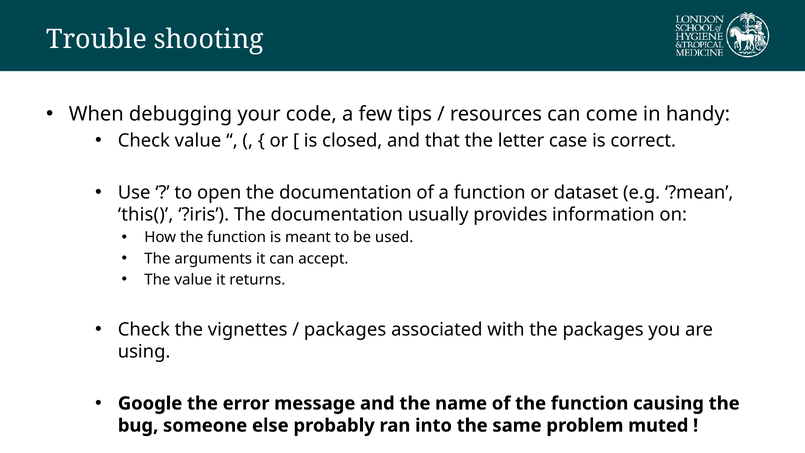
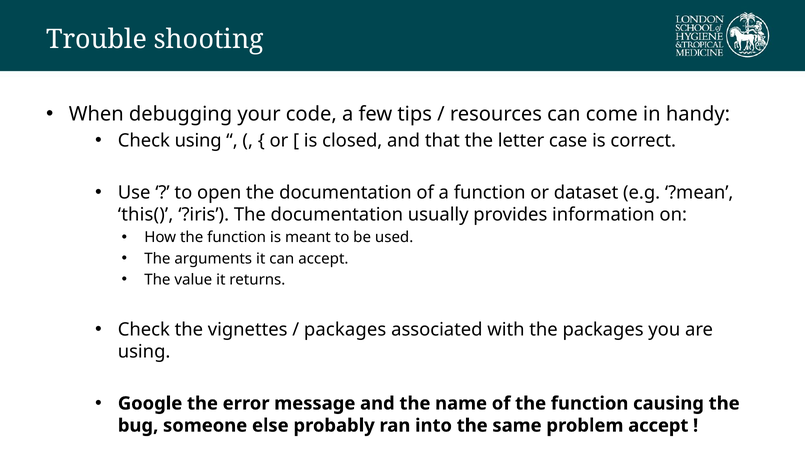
Check value: value -> using (198, 141)
problem muted: muted -> accept (658, 425)
